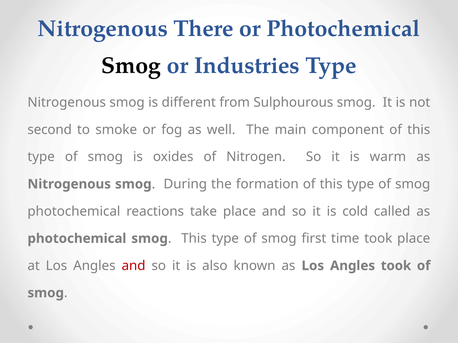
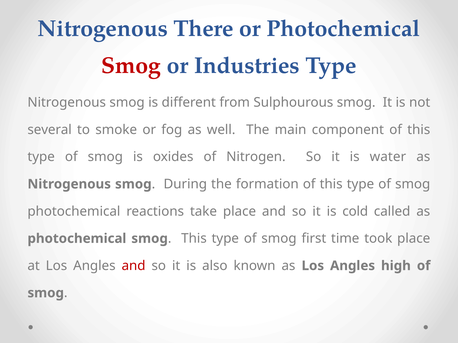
Smog colour: black -> red (131, 66)
second: second -> several (50, 130)
warm: warm -> water (388, 157)
Angles took: took -> high (396, 266)
